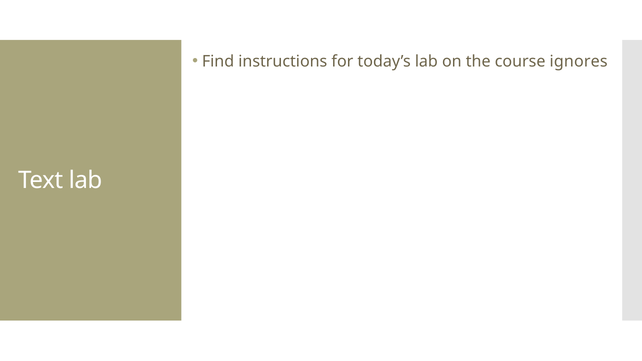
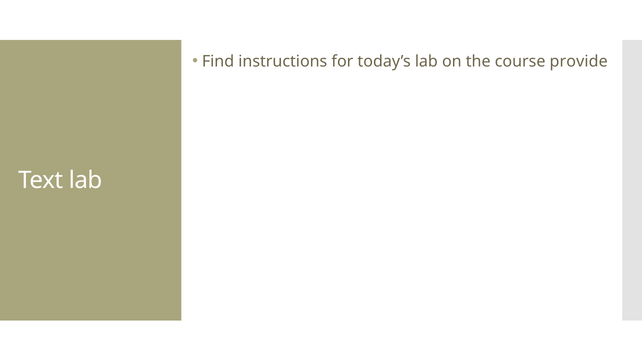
ignores: ignores -> provide (579, 61)
